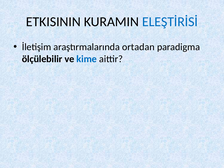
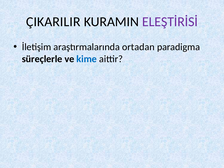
ETKISININ: ETKISININ -> ÇIKARILIR (53, 22)
ELEŞTİRİSİ colour: blue -> purple (170, 22)
ölçülebilir: ölçülebilir -> süreçlerle (42, 59)
